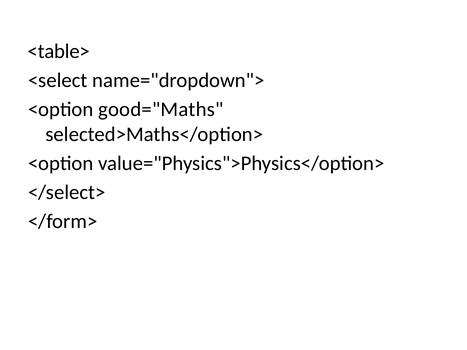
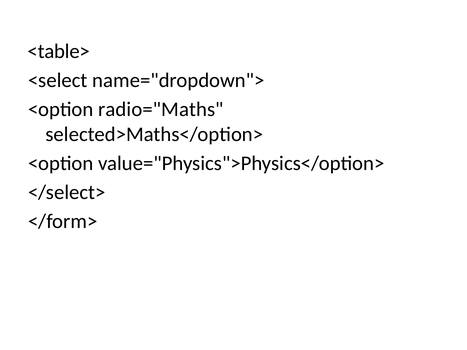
good="Maths: good="Maths -> radio="Maths (161, 109)
